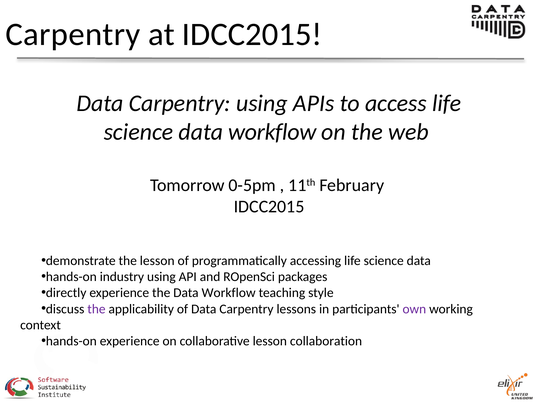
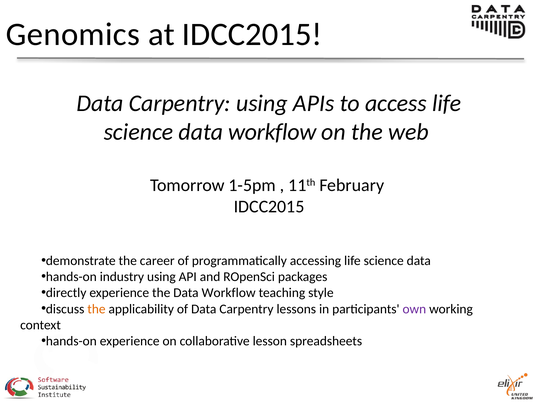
Carpentry: Carpentry -> Genomics (73, 34)
0-5pm: 0-5pm -> 1-5pm (252, 185)
the lesson: lesson -> career (157, 261)
the colour: purple -> orange (96, 309)
collaboration: collaboration -> spreadsheets (326, 341)
